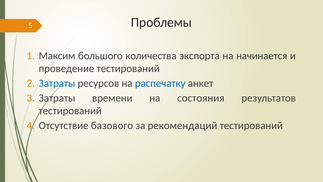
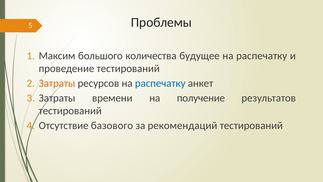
экспорта: экспорта -> будущее (200, 56)
начинается: начинается -> распечатку (262, 56)
Затраты colour: blue -> orange (57, 83)
состояния: состояния -> получение (201, 98)
